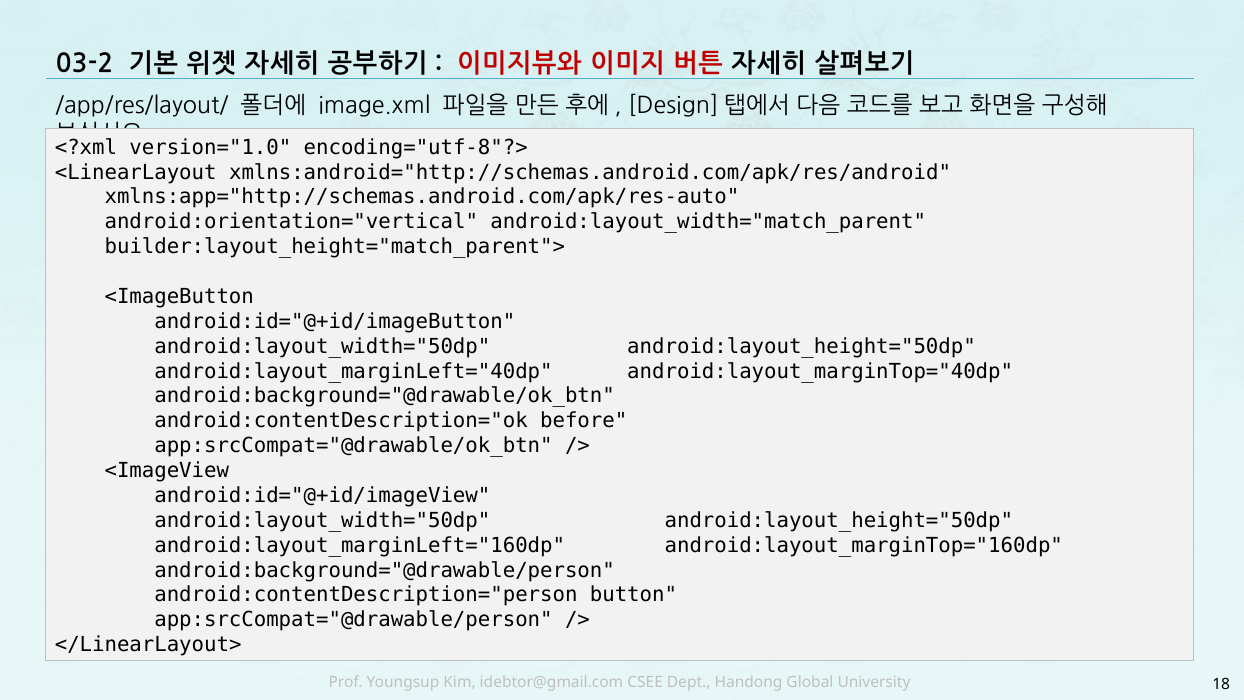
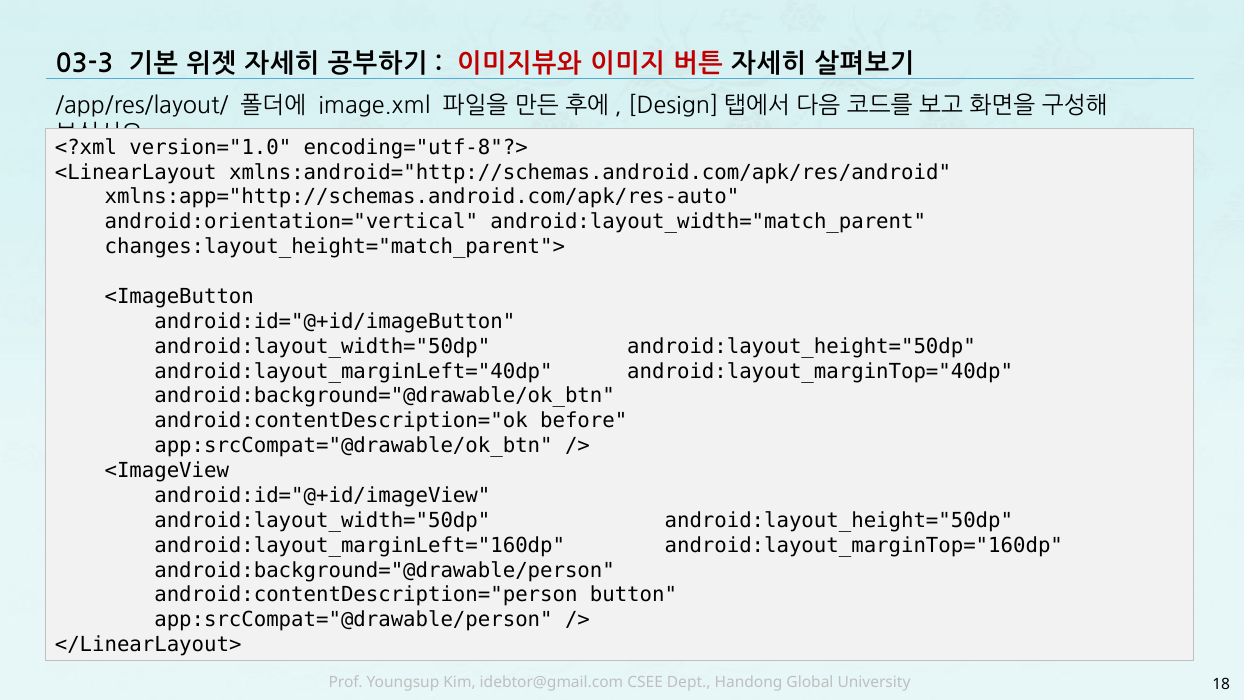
03-2: 03-2 -> 03-3 (85, 64)
builder:layout_height="match_parent">: builder:layout_height="match_parent"> -> changes:layout_height="match_parent"> (335, 247)
